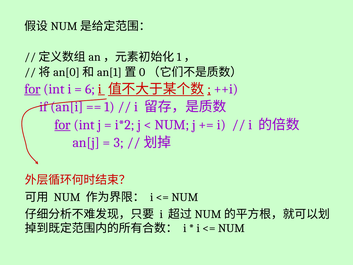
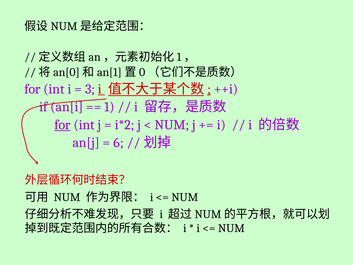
for underline: present -> none (32, 89)
6: 6 -> 3 (90, 89)
3: 3 -> 6 (119, 143)
